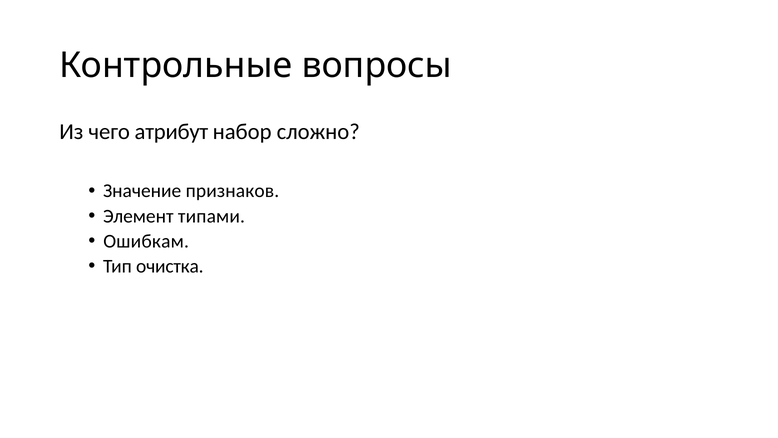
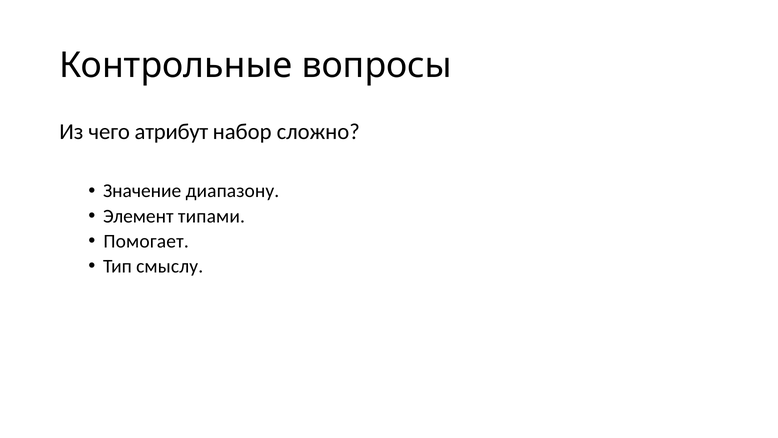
признаков: признаков -> диапазону (232, 191)
Ошибкам: Ошибкам -> Помогает (146, 241)
очистка: очистка -> смыслу (170, 266)
